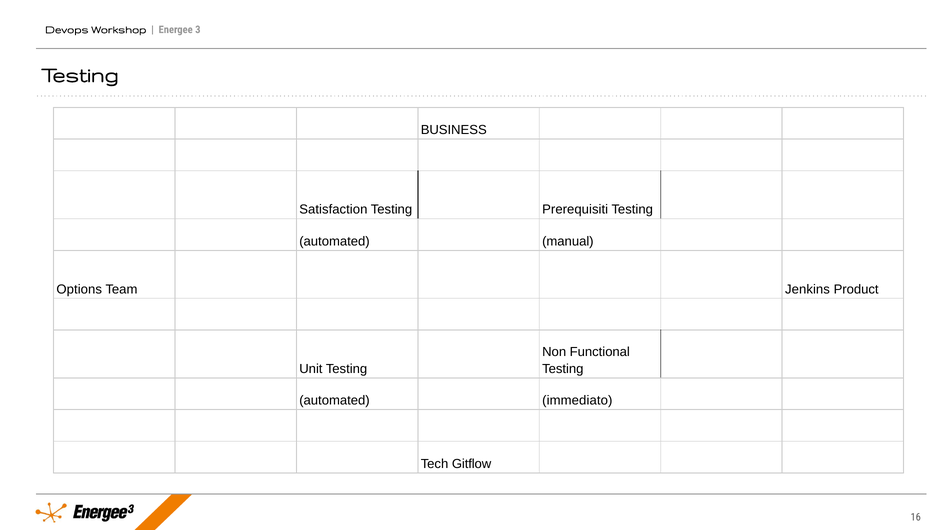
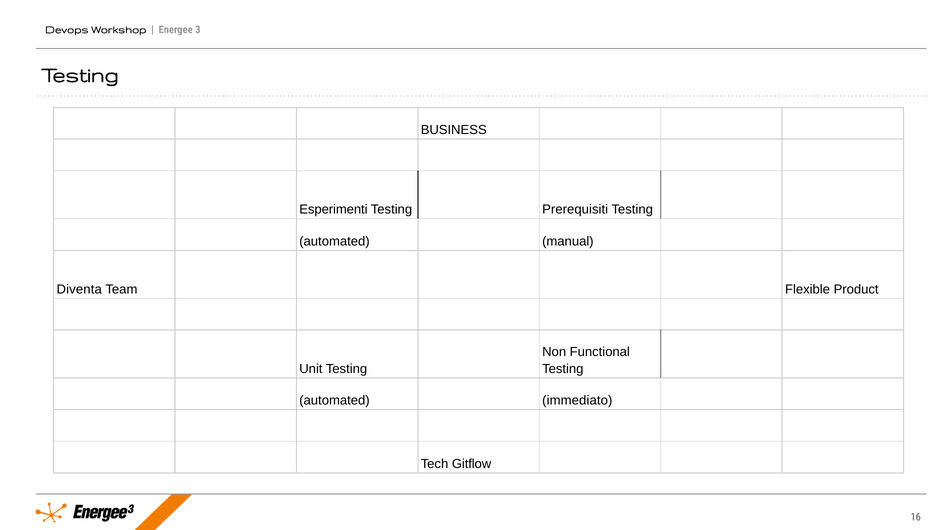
Satisfaction: Satisfaction -> Esperimenti (333, 210)
Options: Options -> Diventa (79, 289)
Jenkins: Jenkins -> Flexible (808, 289)
